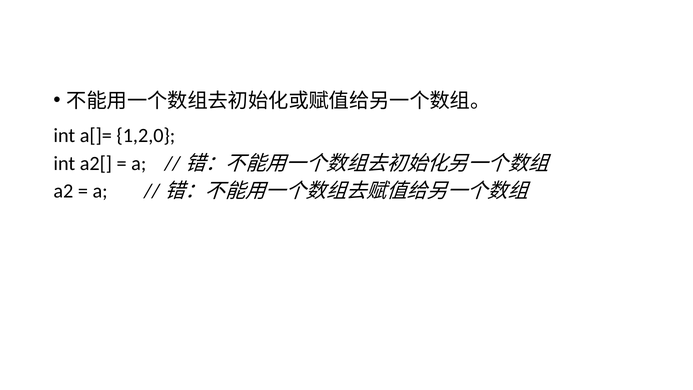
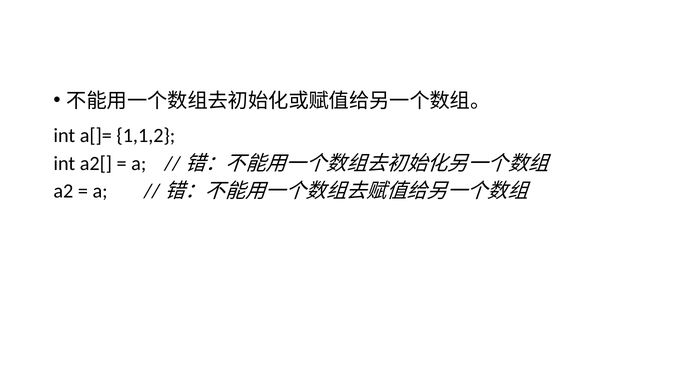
1,2,0: 1,2,0 -> 1,1,2 (146, 136)
